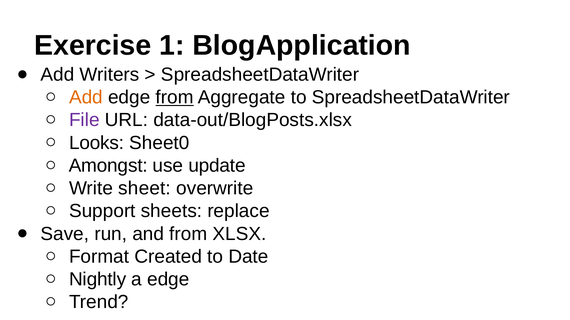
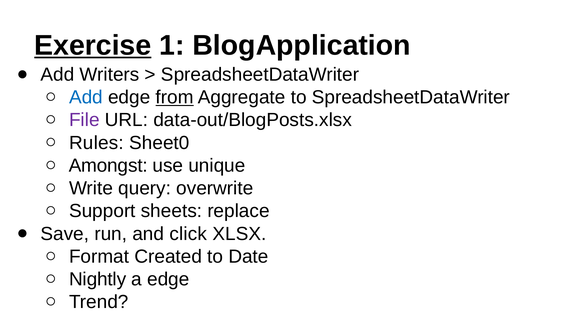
Exercise underline: none -> present (93, 45)
Add colour: orange -> blue (86, 97)
Looks: Looks -> Rules (96, 143)
update: update -> unique (217, 166)
sheet: sheet -> query (145, 189)
and from: from -> click (188, 234)
